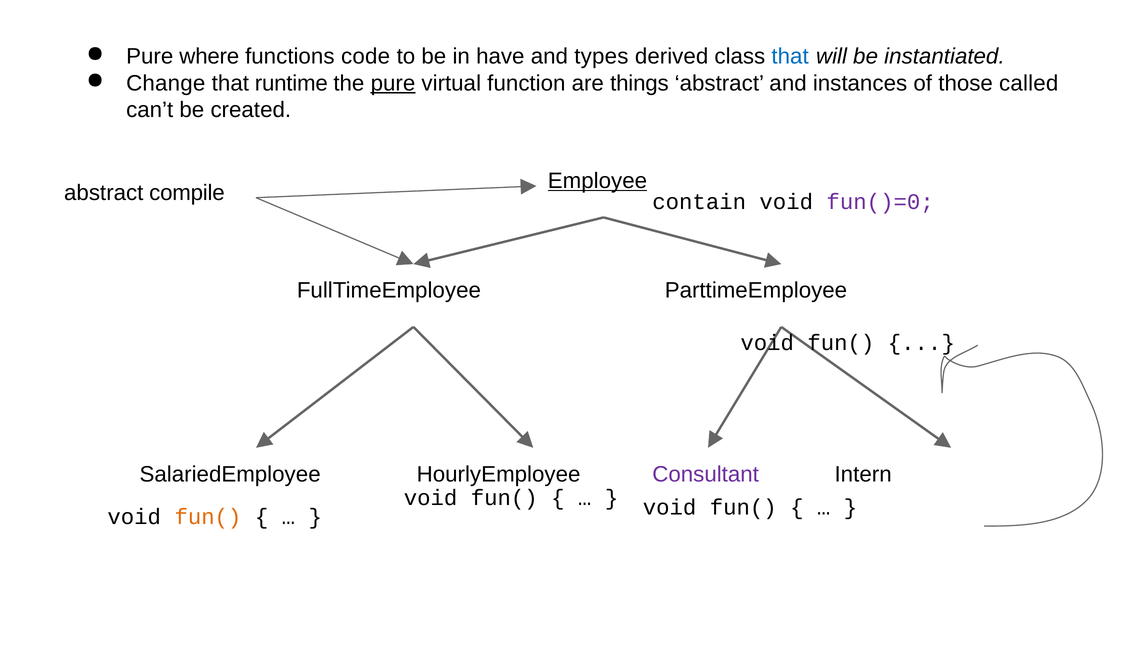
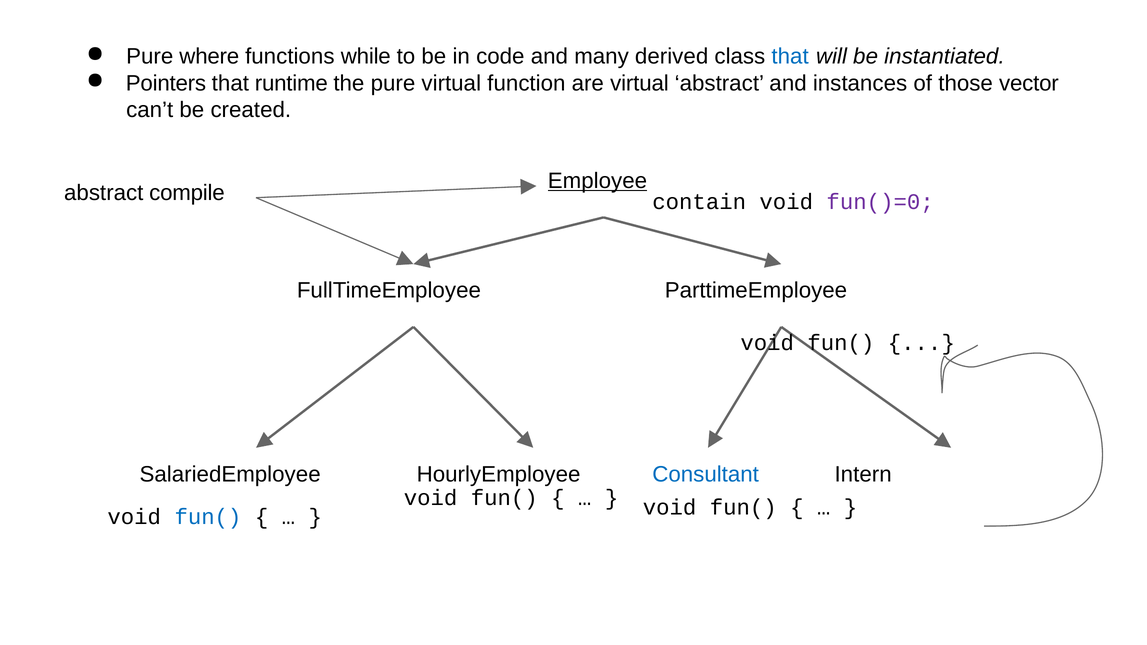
code: code -> while (366, 56)
have: have -> code (500, 56)
types: types -> many (602, 56)
Change: Change -> Pointers (166, 83)
pure underline: present -> none (393, 83)
are things: things -> virtual (639, 83)
called: called -> vector (1029, 83)
Consultant colour: purple -> blue (706, 474)
fun( colour: orange -> blue (208, 517)
